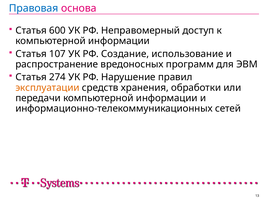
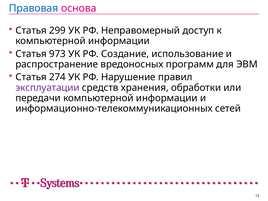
600: 600 -> 299 (57, 31)
107: 107 -> 973 (57, 54)
эксплуатации colour: orange -> purple (47, 88)
